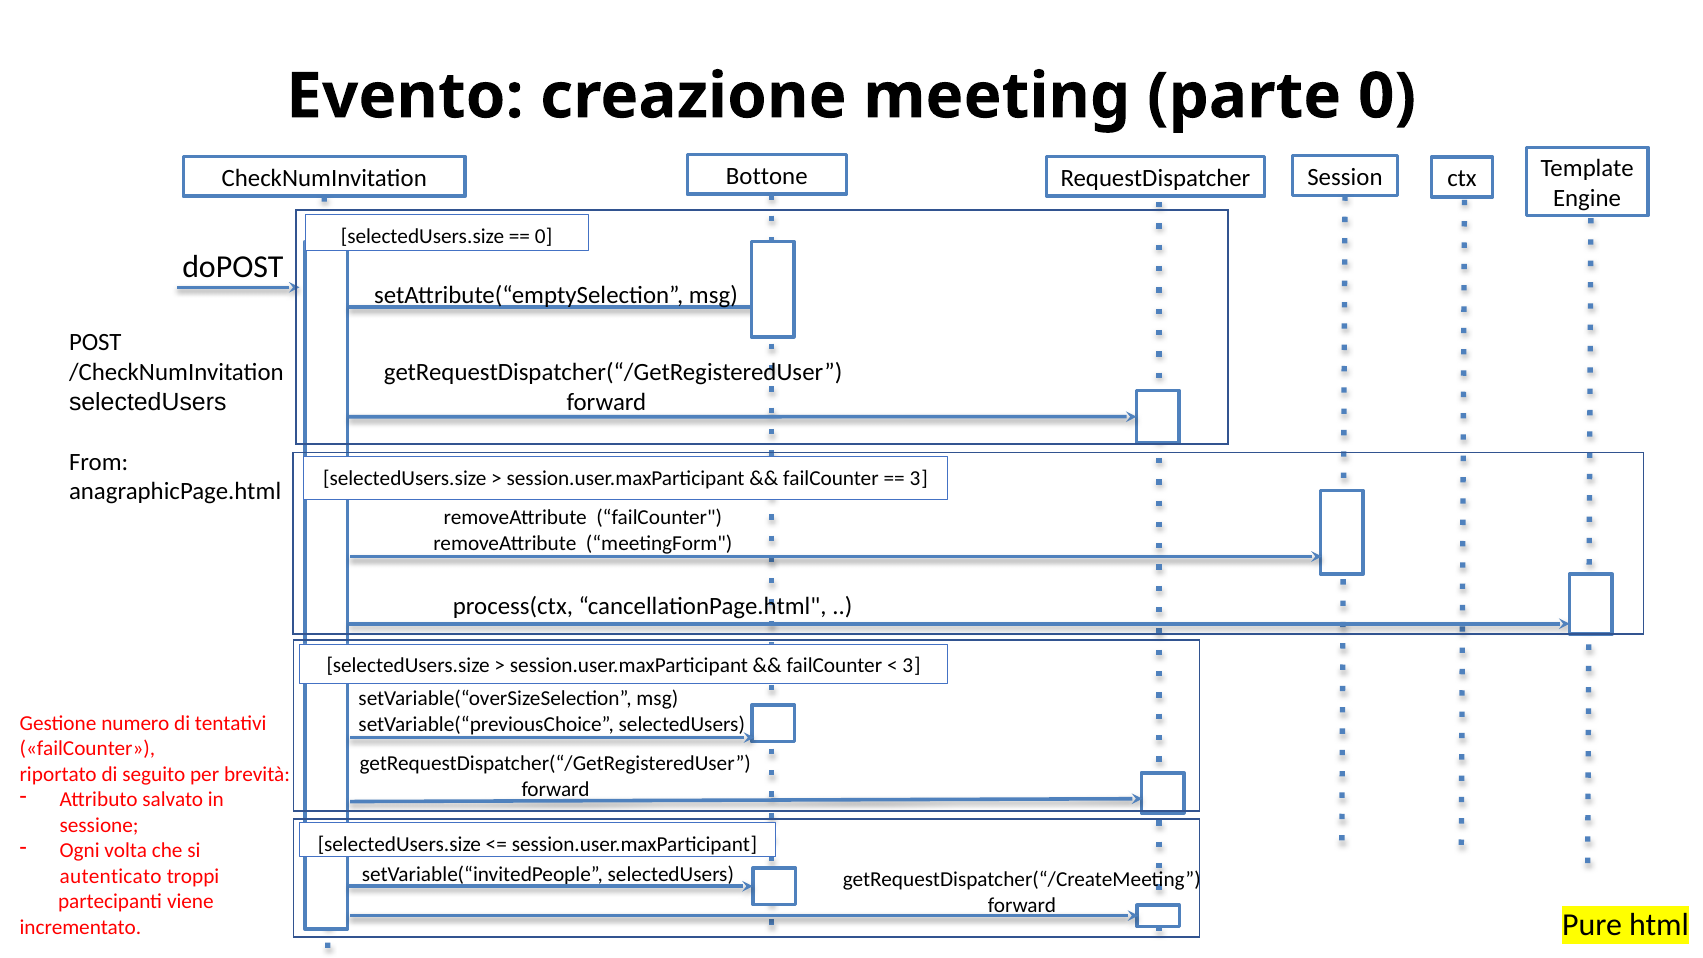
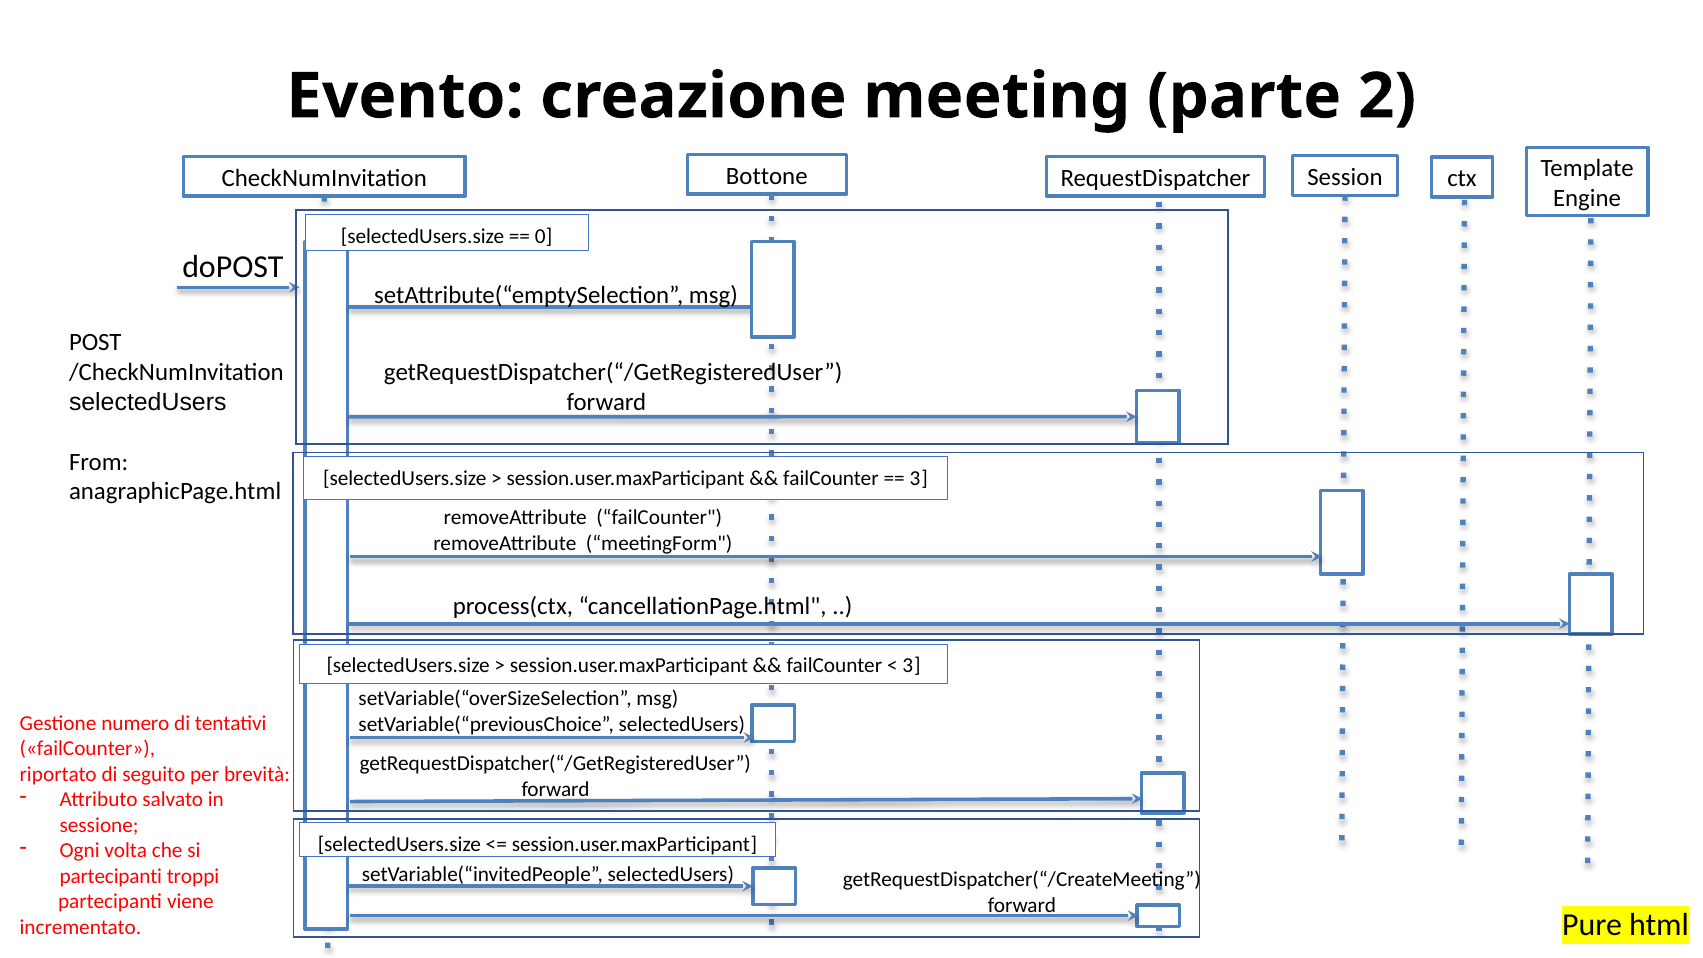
parte 0: 0 -> 2 (1387, 96)
autenticato: autenticato -> partecipanti (111, 876)
